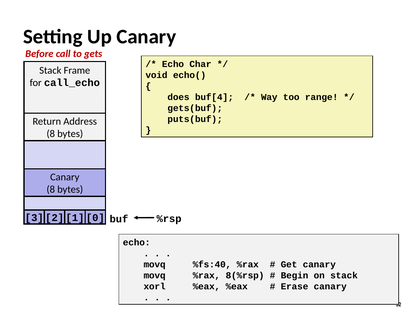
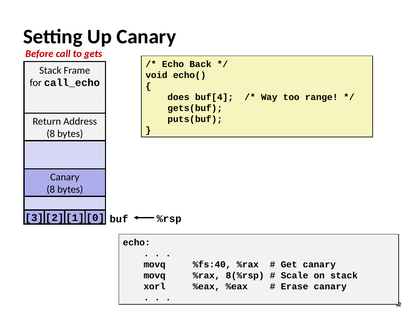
Char: Char -> Back (201, 64)
Begin: Begin -> Scale (295, 276)
